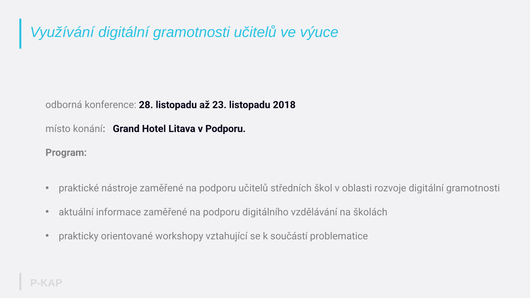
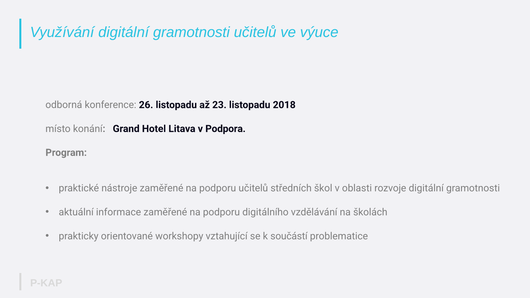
28: 28 -> 26 (146, 105)
v Podporu: Podporu -> Podpora (225, 129)
